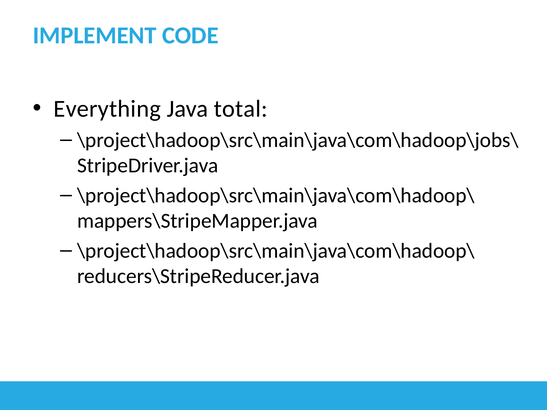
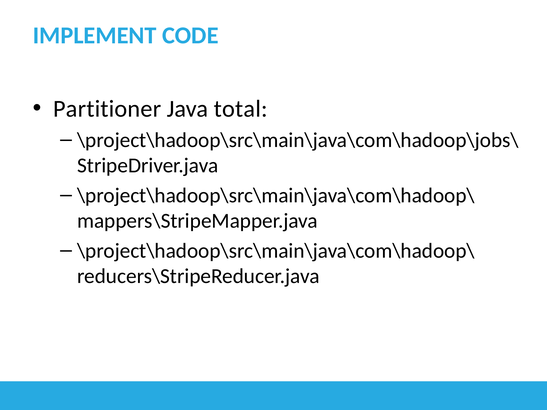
Everything: Everything -> Partitioner (107, 109)
